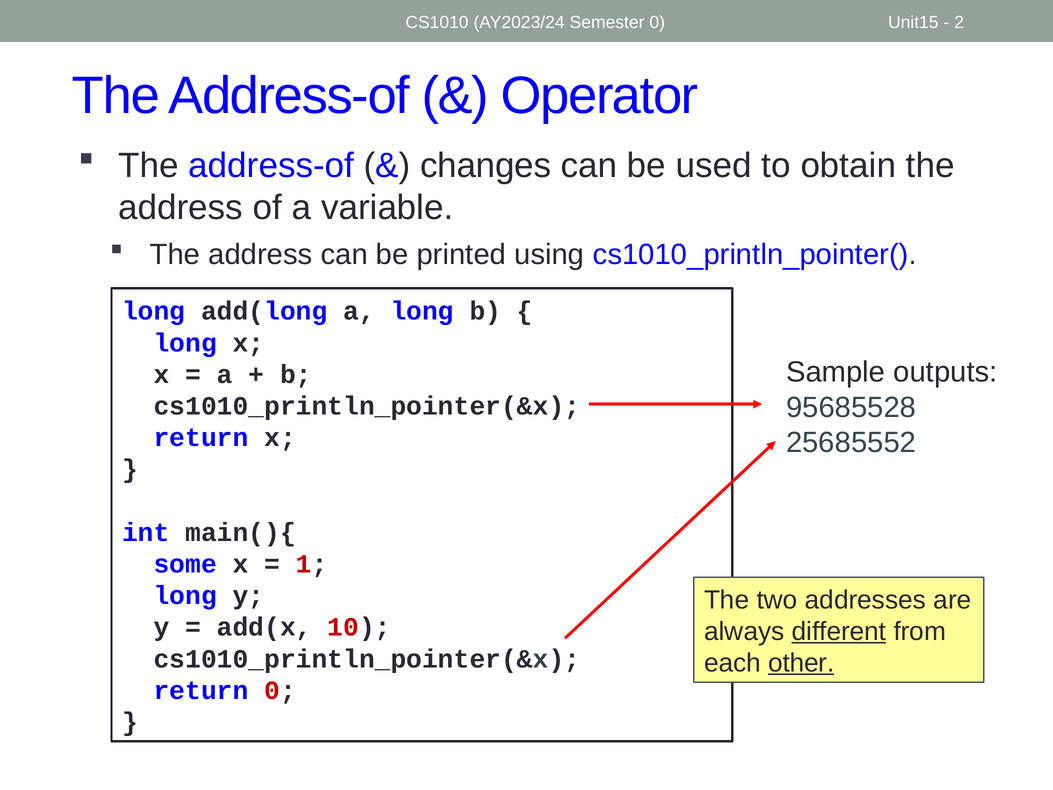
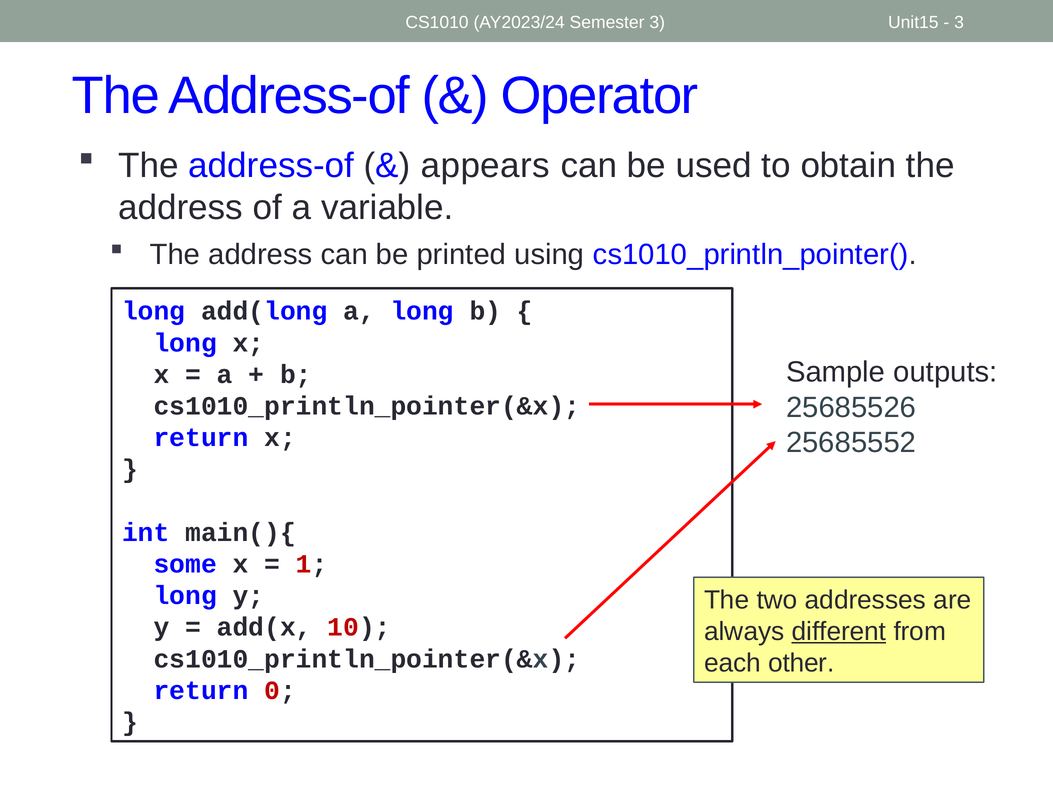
Semester 0: 0 -> 3 (657, 22)
2: 2 -> 3 (959, 22)
changes: changes -> appears (485, 166)
95685528: 95685528 -> 25685526 (851, 407)
other underline: present -> none (801, 663)
